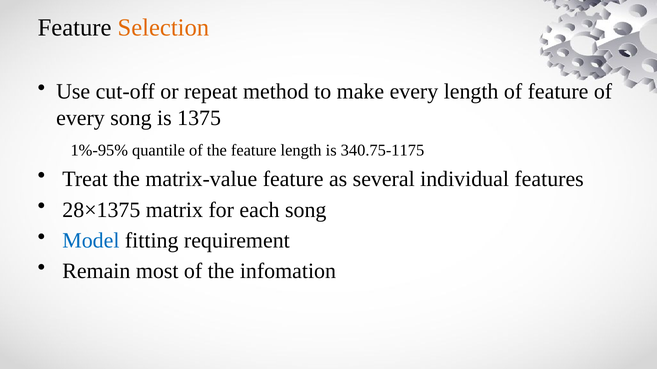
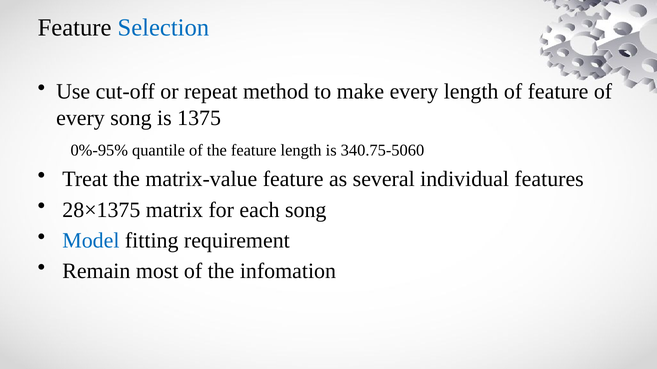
Selection colour: orange -> blue (163, 28)
1%-95%: 1%-95% -> 0%-95% (99, 151)
340.75-1175: 340.75-1175 -> 340.75-5060 (382, 151)
